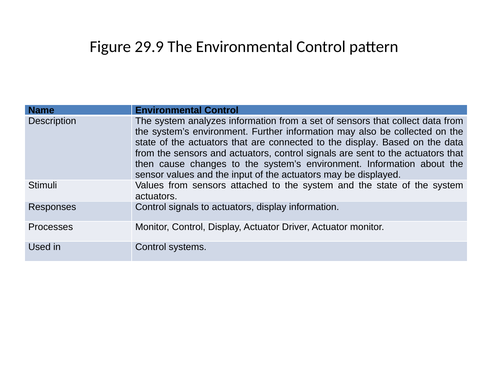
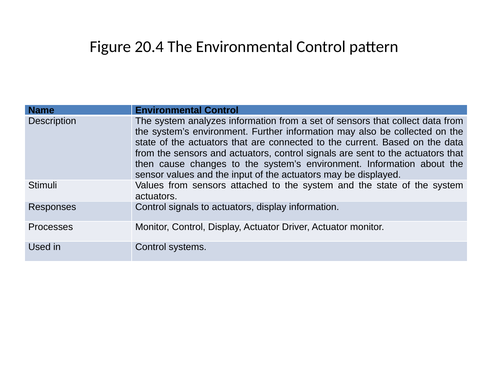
29.9: 29.9 -> 20.4 (149, 47)
the display: display -> current (362, 142)
